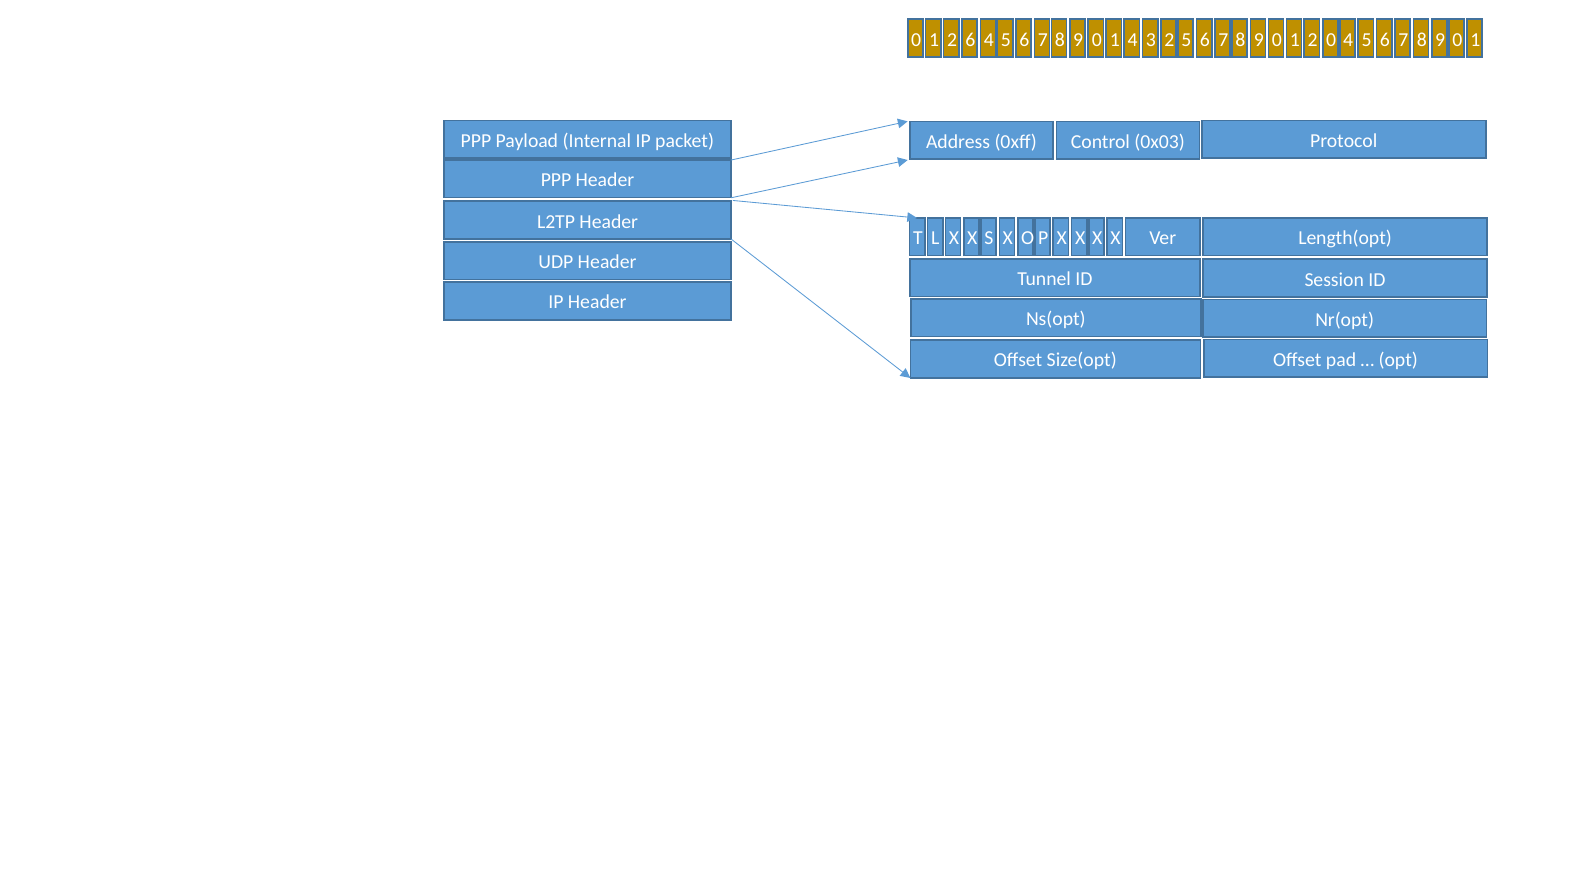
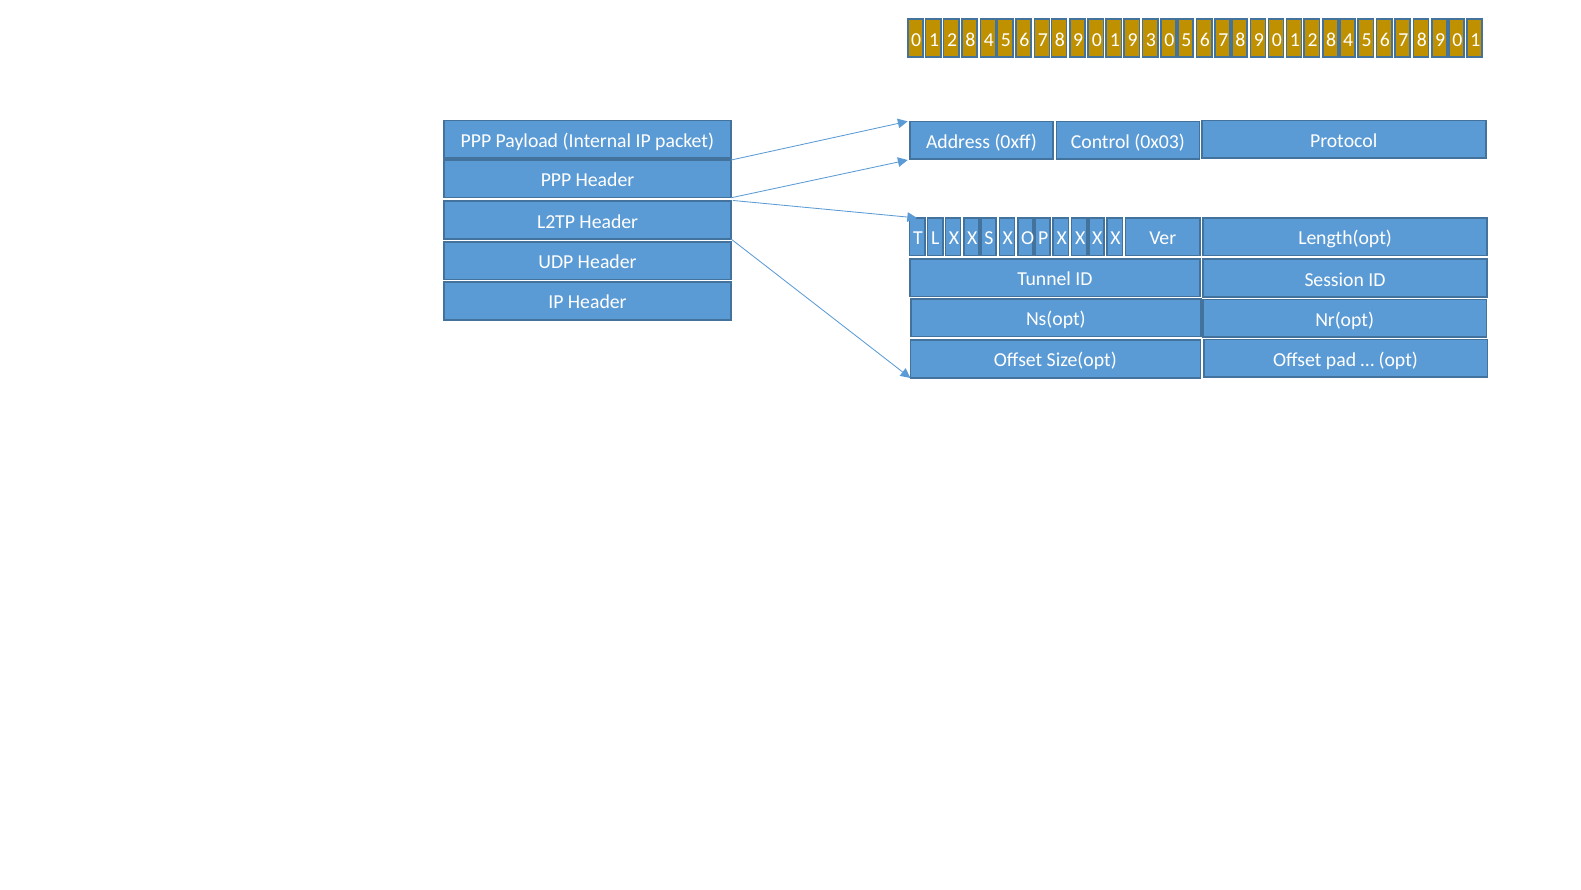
6: 6 -> 8 (970, 40)
1 4: 4 -> 9 (1133, 40)
3 2: 2 -> 0 (1169, 40)
0: 0 -> 8 (1331, 40)
